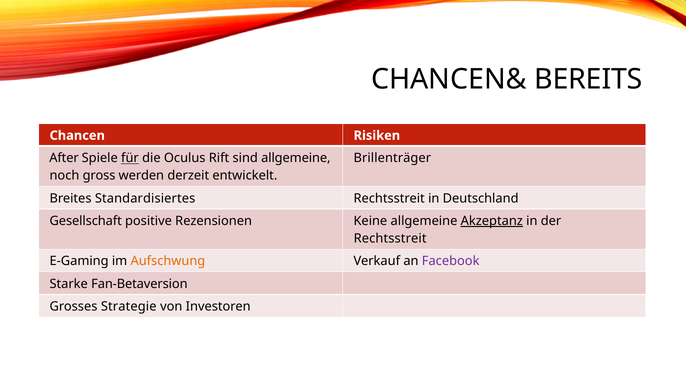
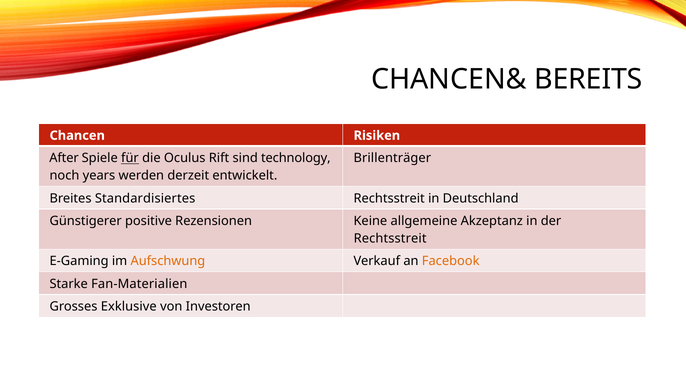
sind allgemeine: allgemeine -> technology (296, 158)
gross: gross -> years (99, 176)
Gesellschaft: Gesellschaft -> Günstigerer (86, 221)
Akzeptanz underline: present -> none (492, 221)
Facebook colour: purple -> orange (451, 261)
Fan-Betaversion: Fan-Betaversion -> Fan-Materialien (139, 284)
Strategie: Strategie -> Exklusive (129, 306)
